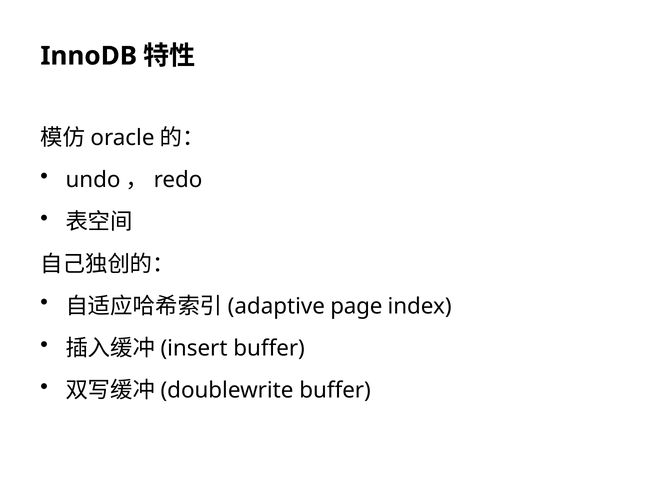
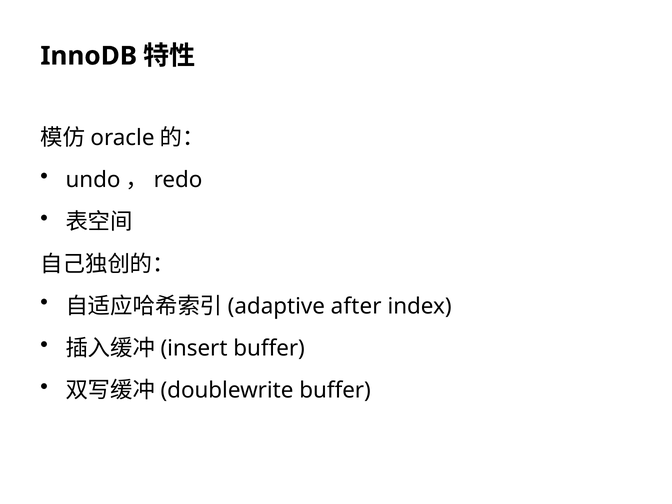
page: page -> after (356, 306)
